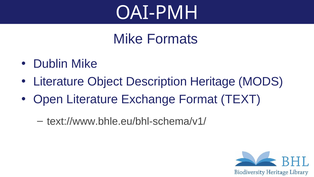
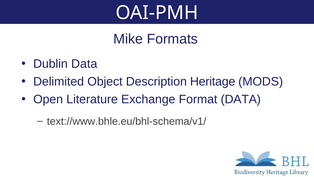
Dublin Mike: Mike -> Data (84, 64)
Literature: Literature -> Delimited (59, 81)
Format TEXT: TEXT -> DATA (241, 99)
